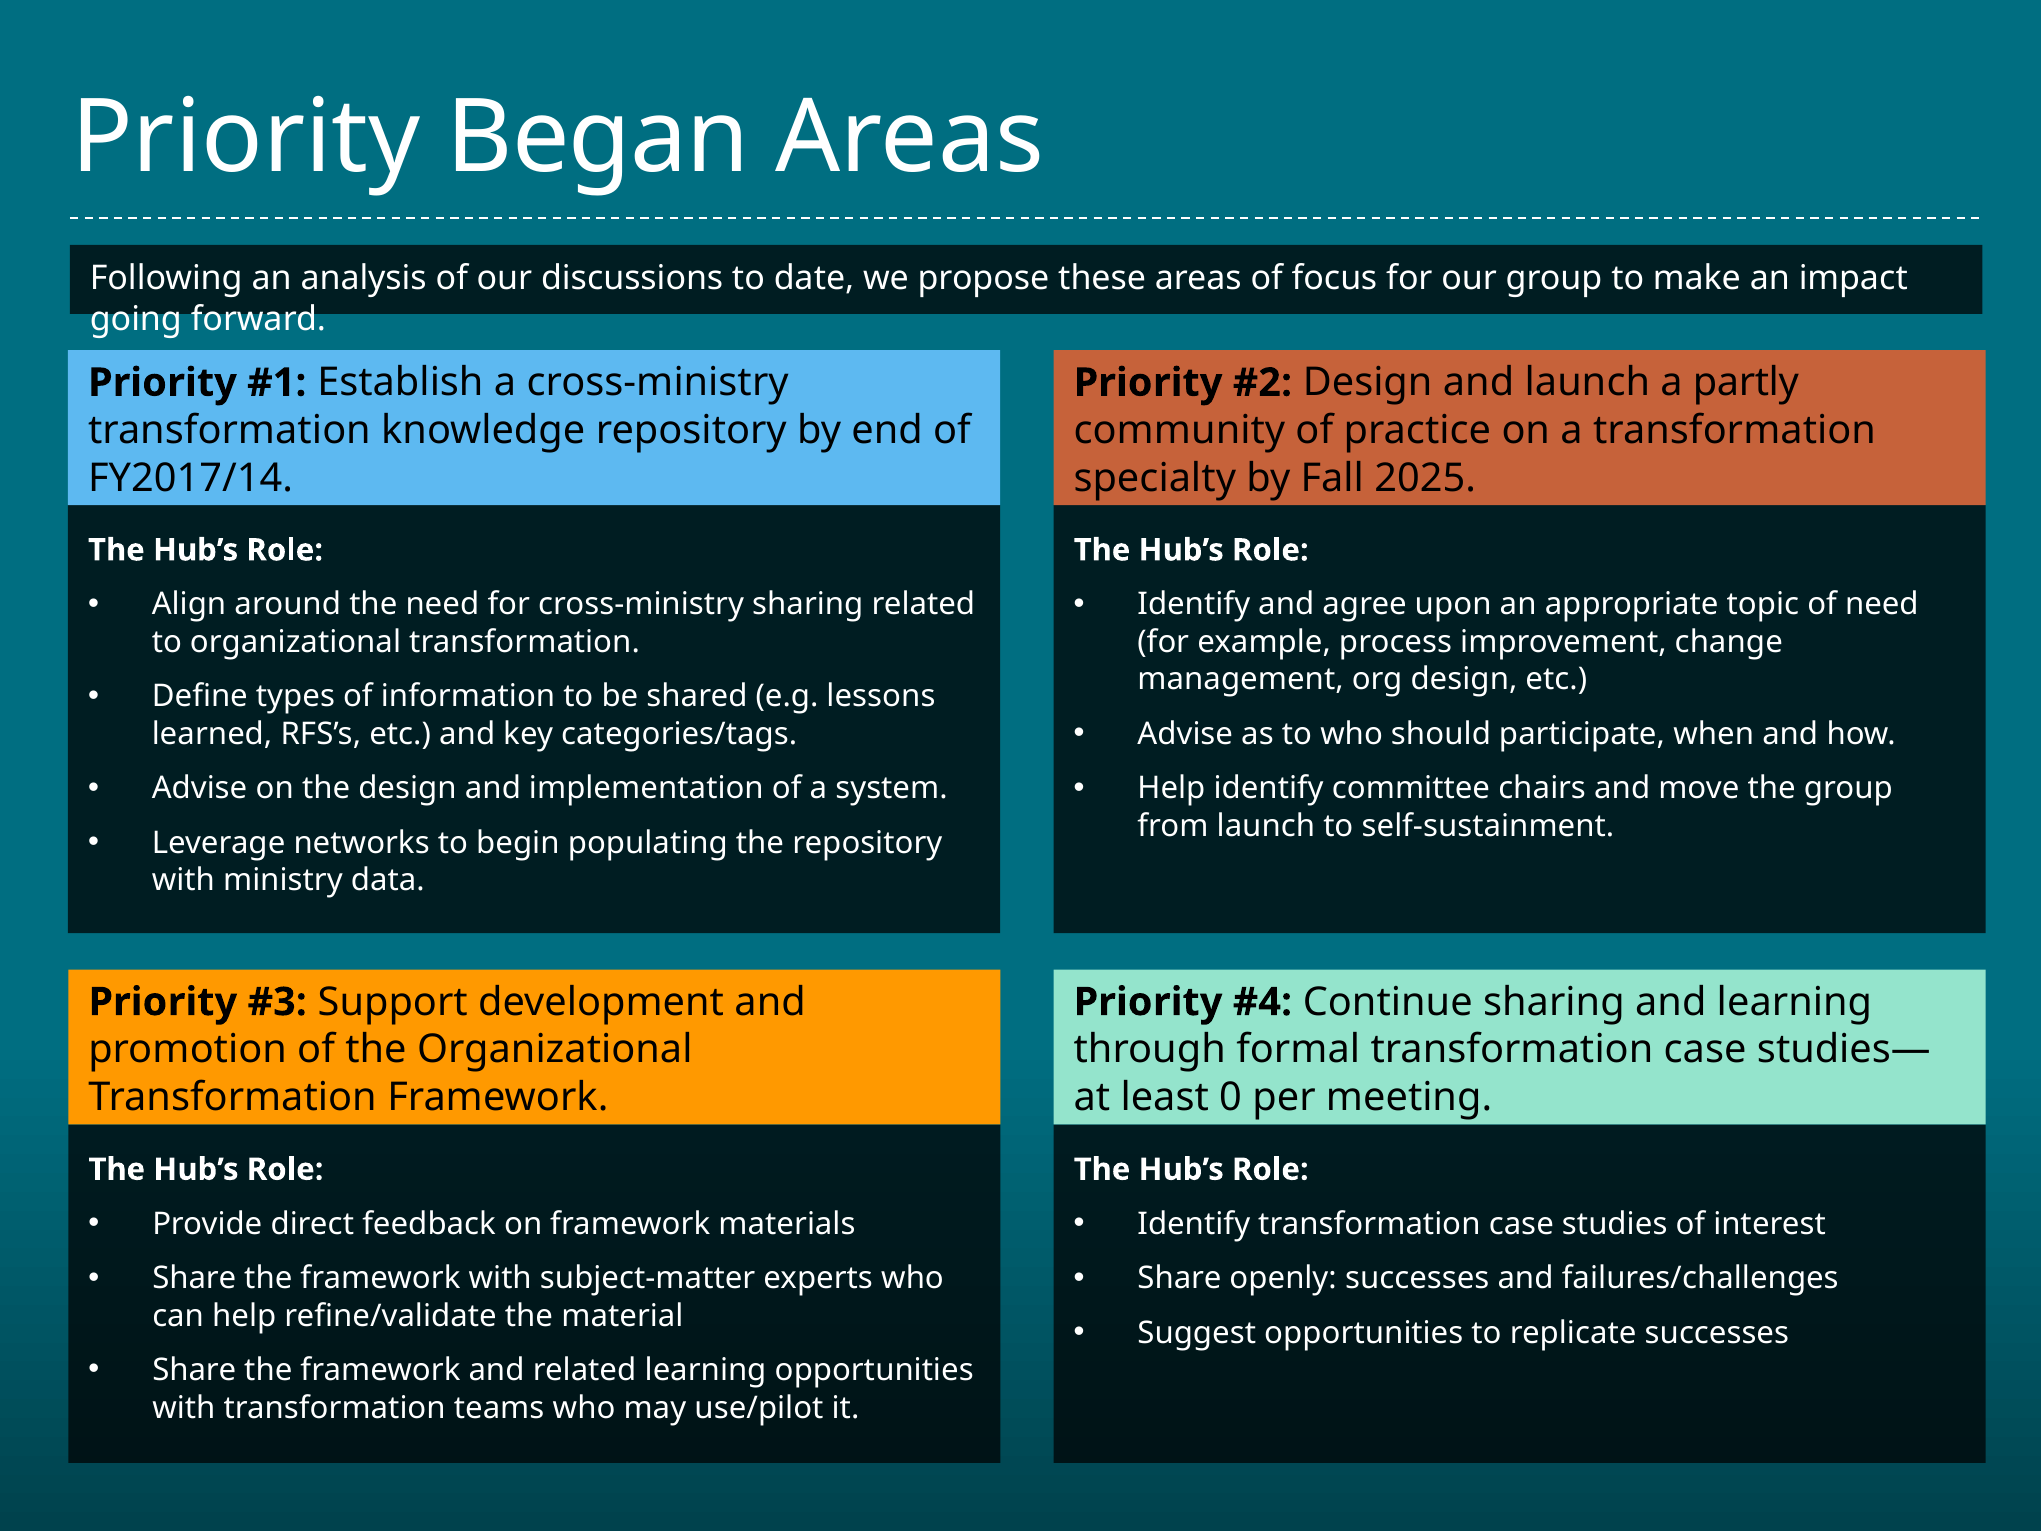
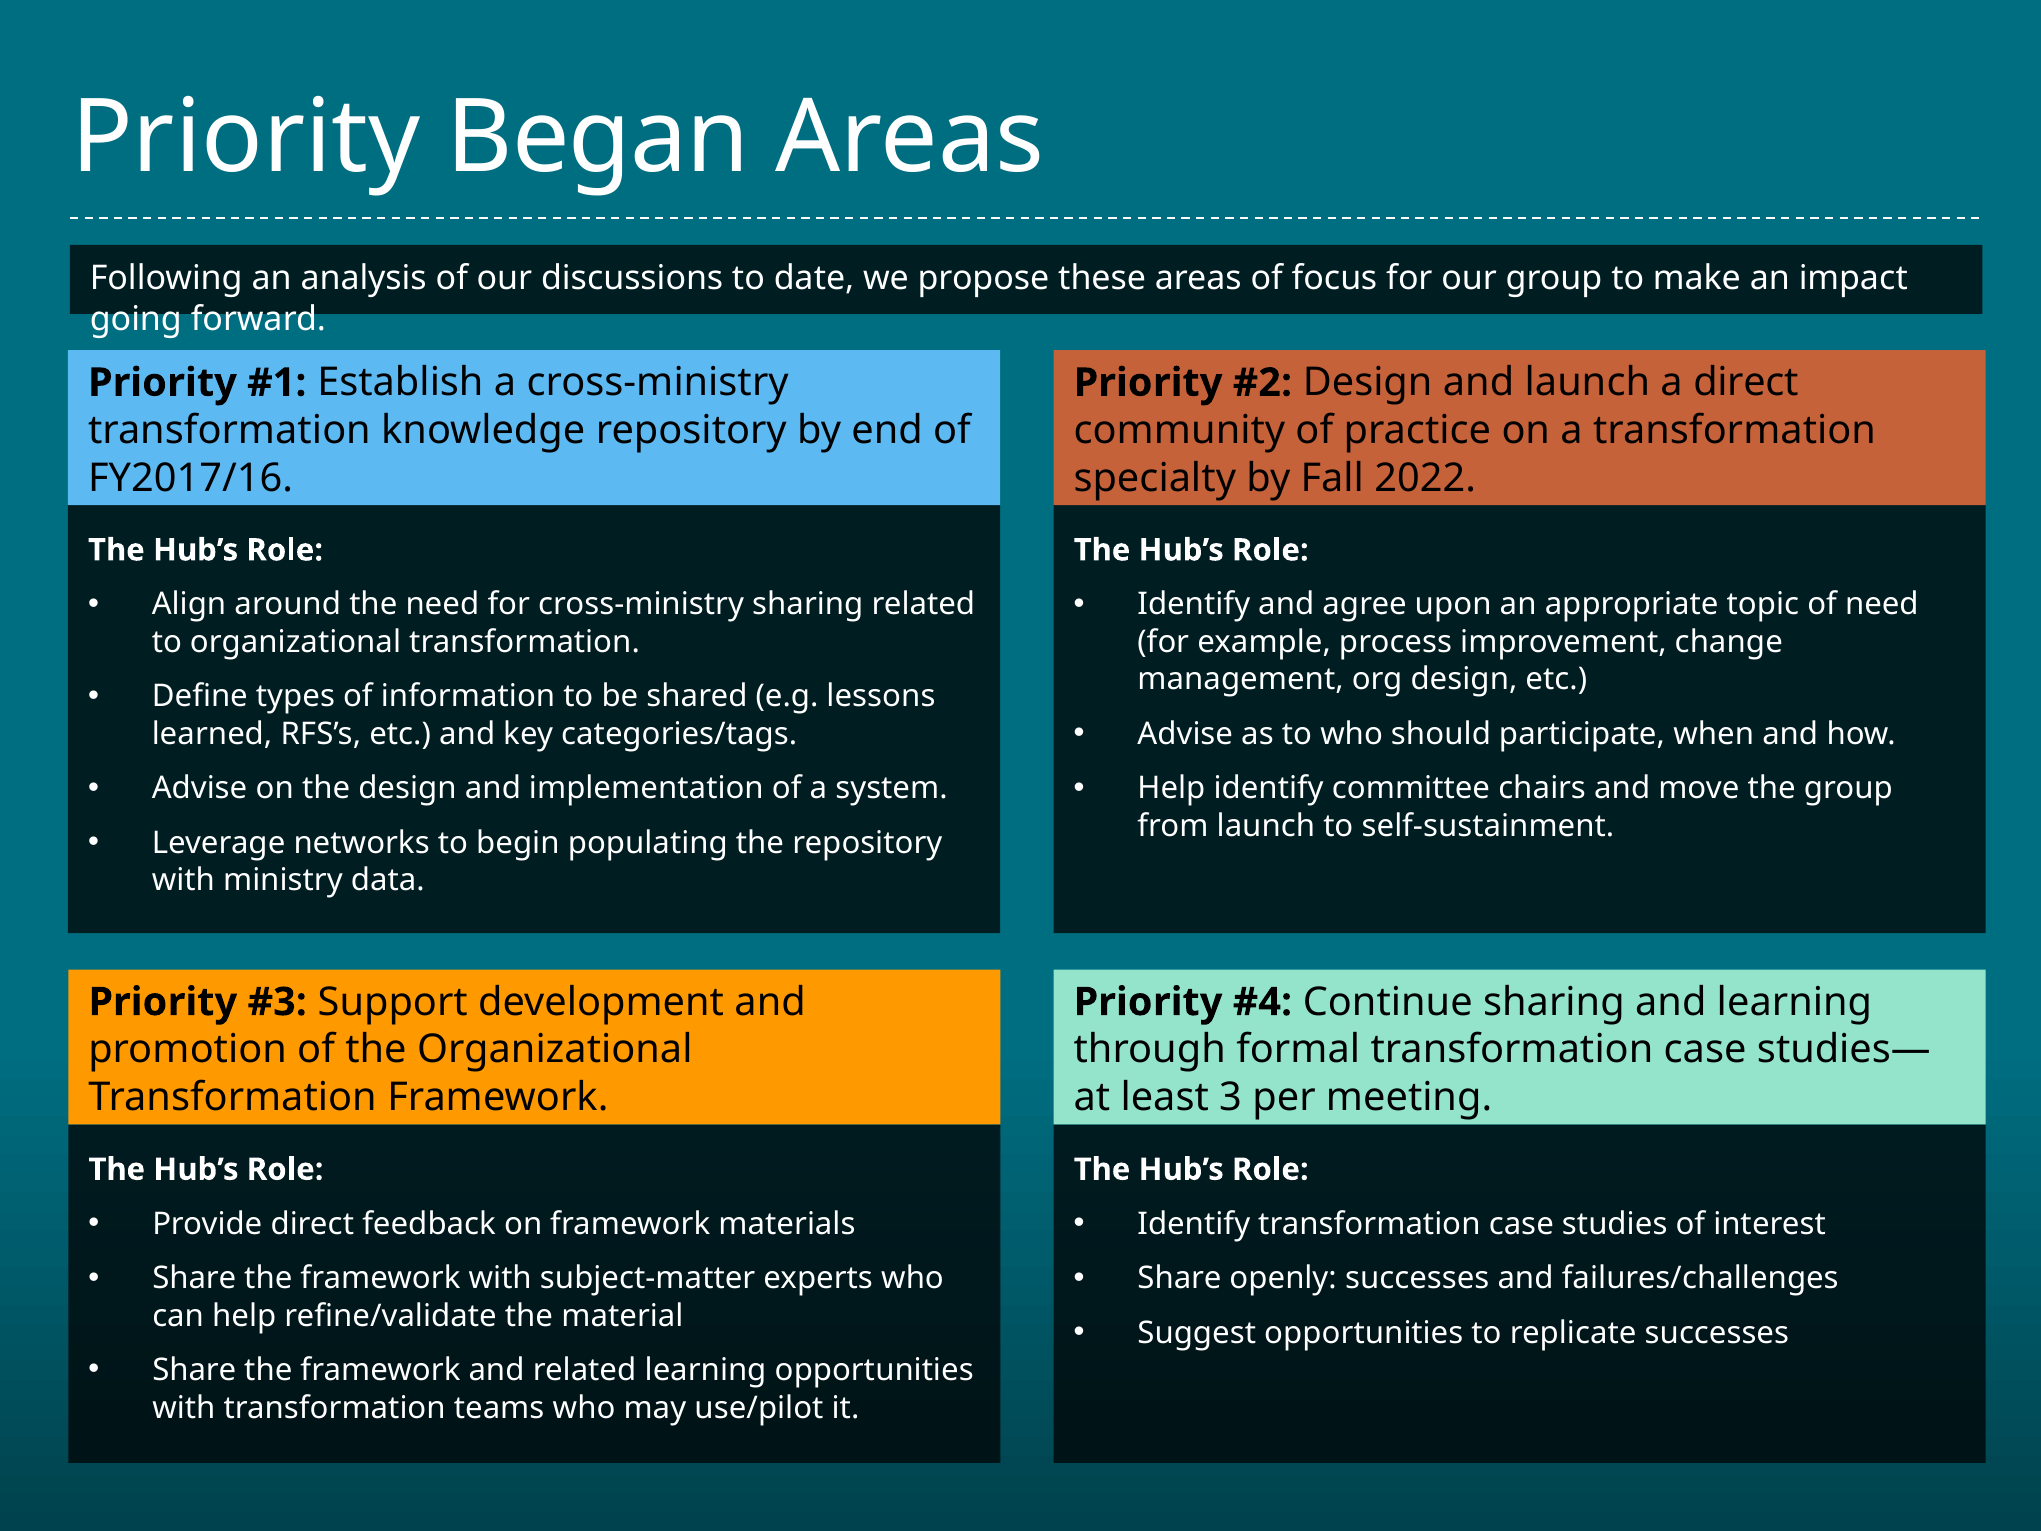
a partly: partly -> direct (1746, 383)
FY2017/14: FY2017/14 -> FY2017/16 (191, 478)
2025: 2025 -> 2022 (1425, 478)
0: 0 -> 3 (1230, 1097)
